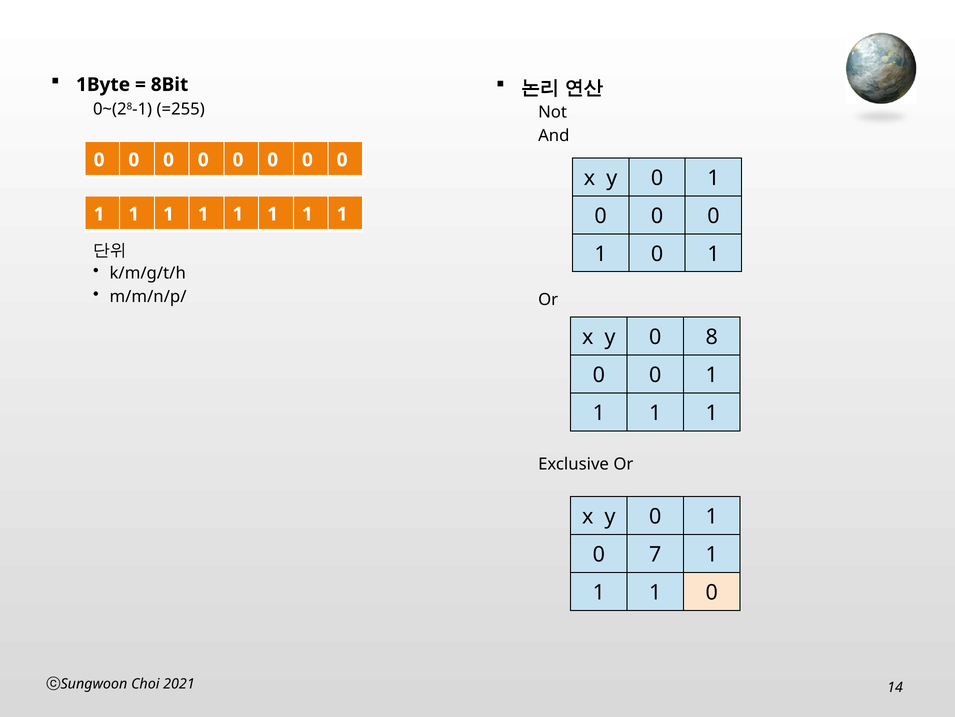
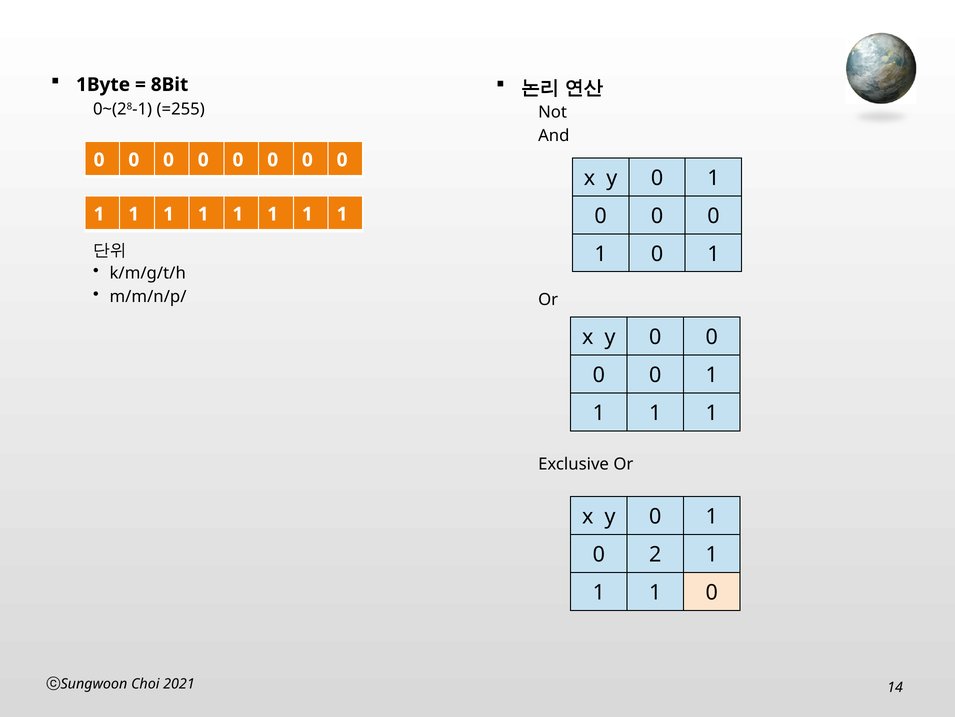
y 0 8: 8 -> 0 (712, 337)
7: 7 -> 2 (655, 554)
